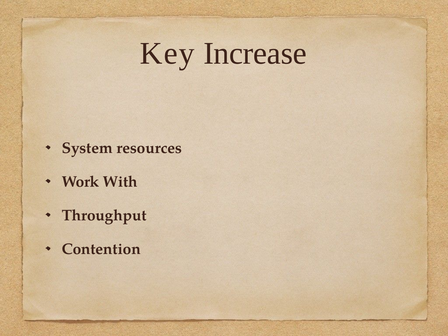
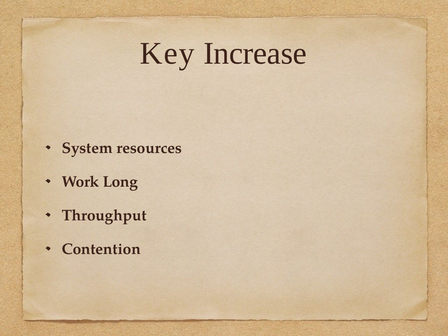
With: With -> Long (120, 182)
